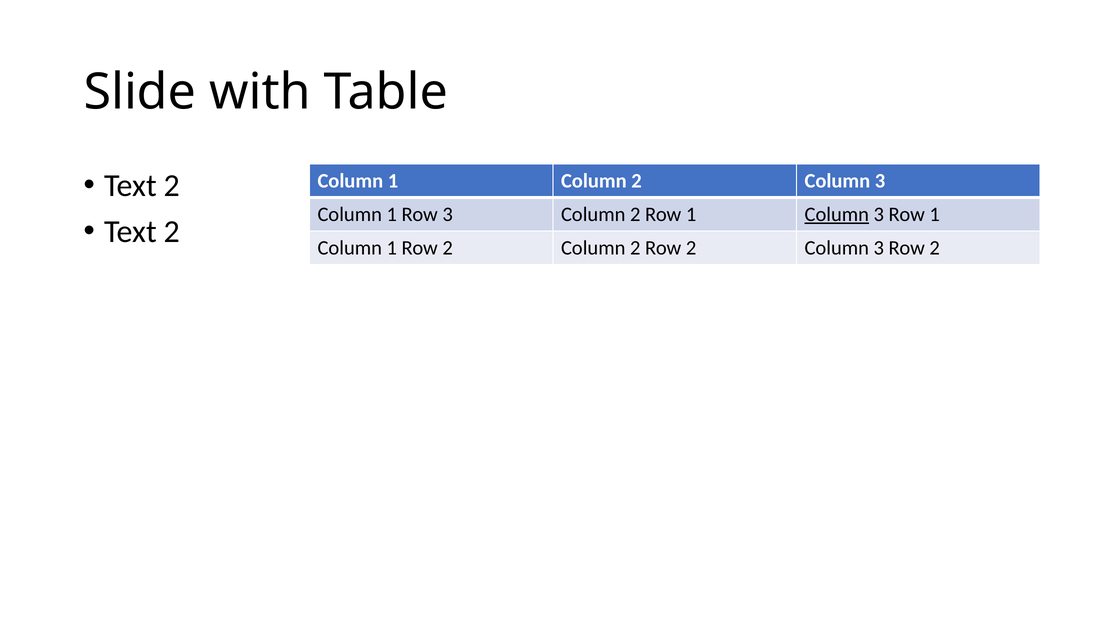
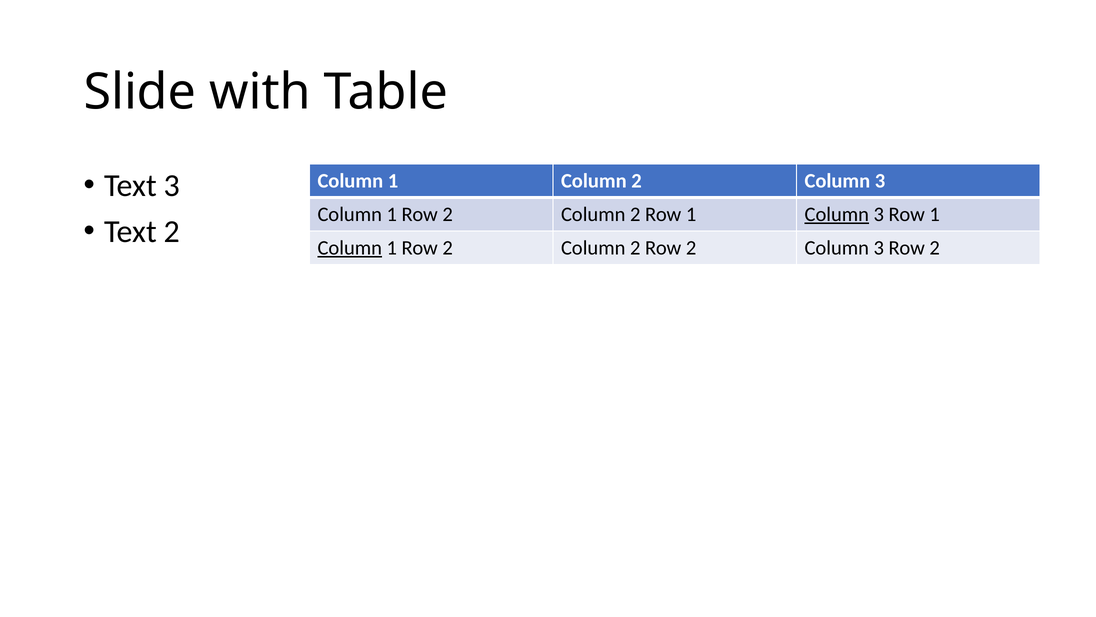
2: 2 -> 3 (172, 185)
3: 3 -> 2 (448, 214)
Column underline: none -> present (350, 248)
